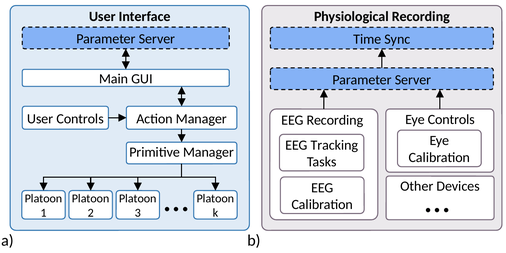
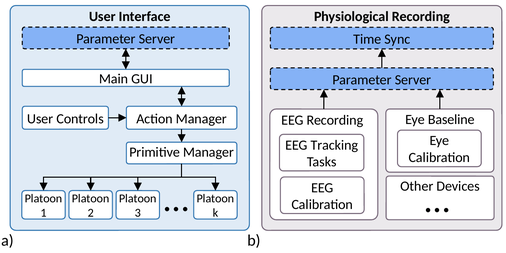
Eye Controls: Controls -> Baseline (451, 119)
